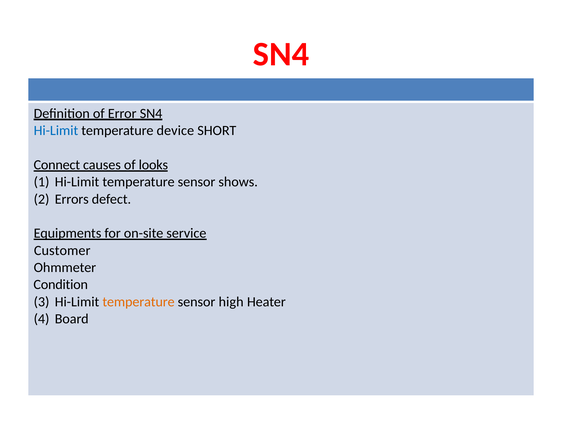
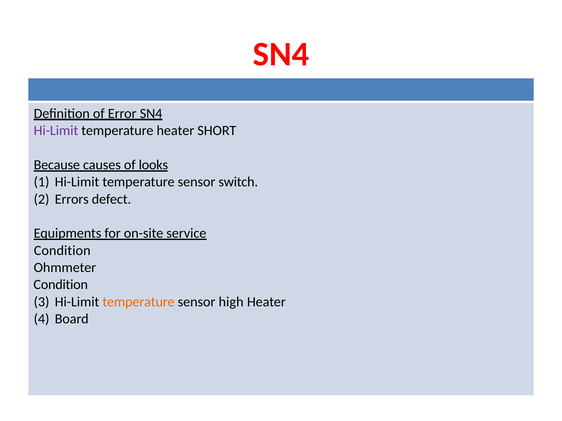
Hi-Limit colour: blue -> purple (56, 131)
temperature device: device -> heater (175, 131)
Connect: Connect -> Because (57, 165)
shows: shows -> switch (238, 182)
Customer: Customer -> Condition (62, 251)
